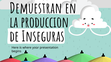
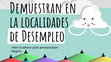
produccion: produccion -> localidades (45, 23)
Inseguras: Inseguras -> Desempleo (43, 37)
